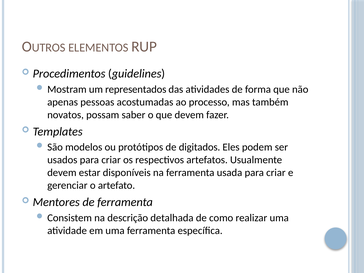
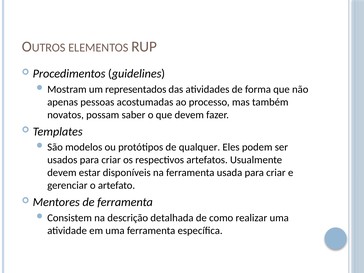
digitados: digitados -> qualquer (199, 147)
